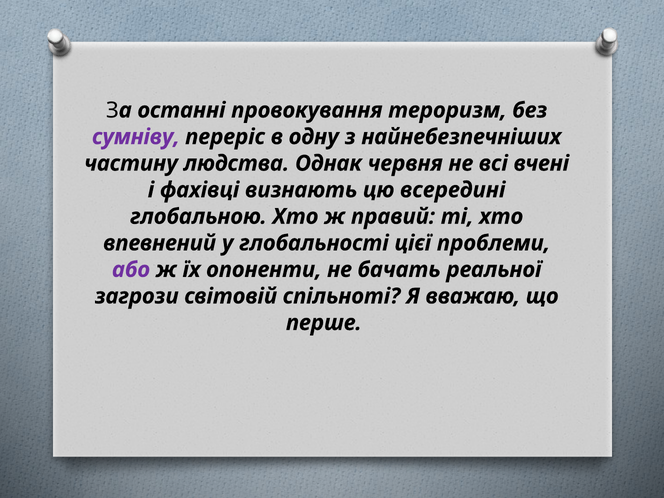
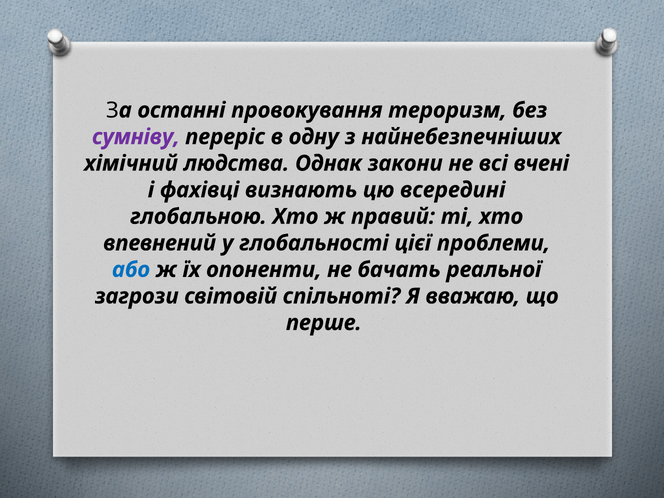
частину: частину -> хімічний (131, 163)
червня: червня -> закони (405, 163)
або colour: purple -> blue (131, 270)
